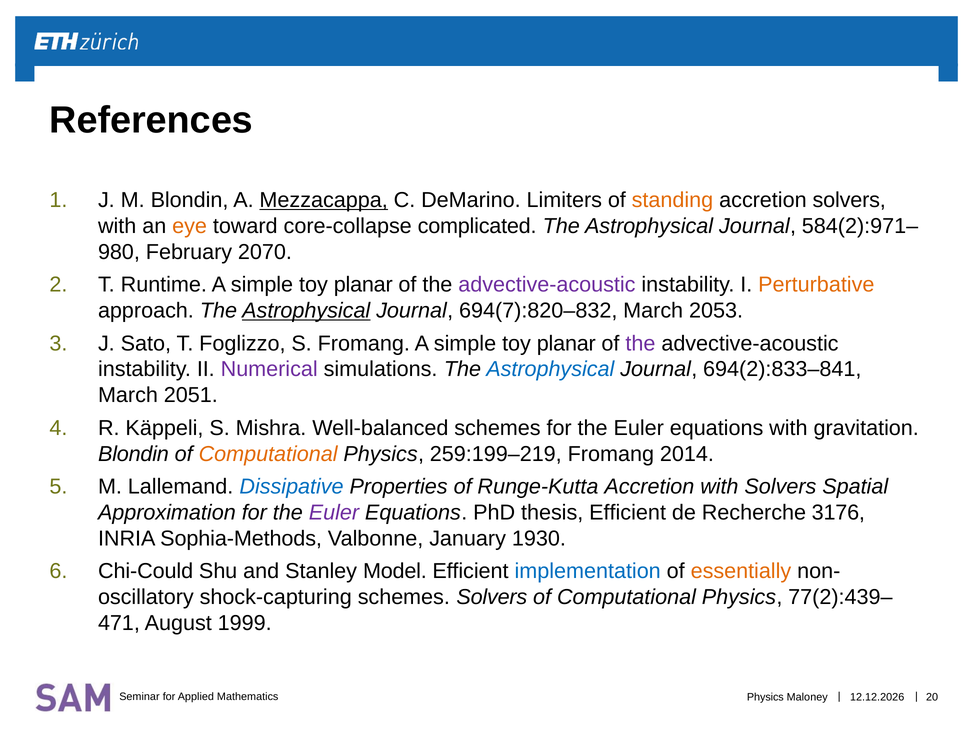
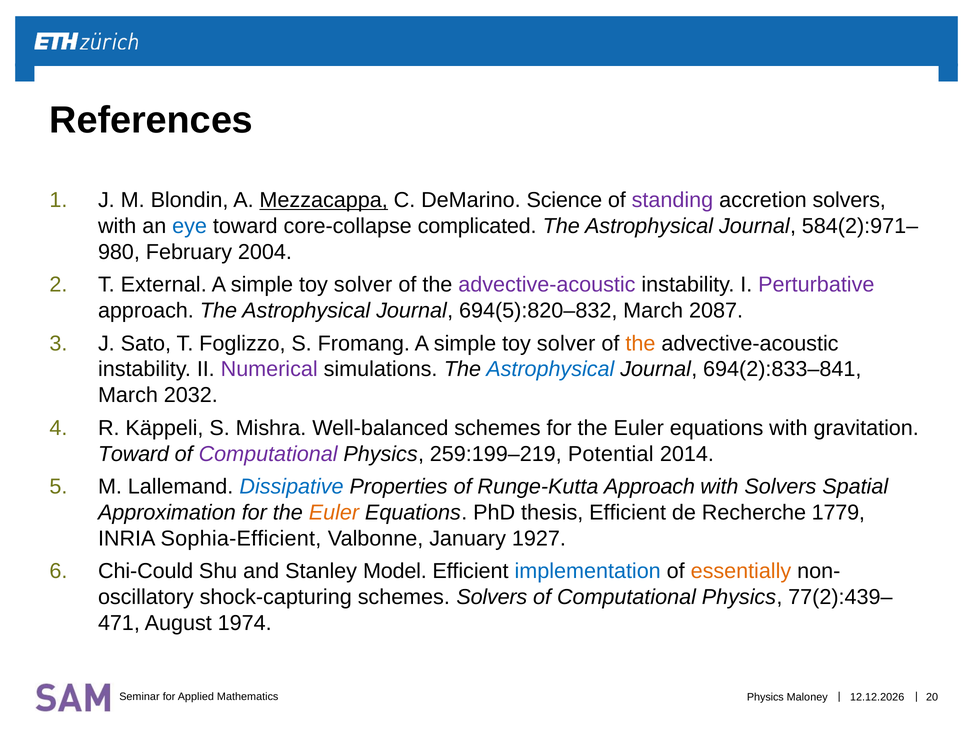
Limiters: Limiters -> Science (564, 200)
standing colour: orange -> purple (672, 200)
eye colour: orange -> blue (190, 226)
2070: 2070 -> 2004 (265, 252)
Runtime: Runtime -> External (164, 285)
planar: planar -> solver (363, 285)
Perturbative colour: orange -> purple (816, 285)
Astrophysical underline: present -> none (306, 311)
694(7):820–832: 694(7):820–832 -> 694(5):820–832 (538, 311)
2053: 2053 -> 2087 (716, 311)
planar: planar -> solver (566, 343)
the colour: purple -> orange (640, 343)
2051: 2051 -> 2032 (191, 395)
Blondin: Blondin -> Toward (133, 454)
Computational colour: orange -> purple (268, 454)
259:199–219 Fromang: Fromang -> Potential (611, 454)
Runge-Kutta Accretion: Accretion -> Approach (649, 486)
Euler colour: purple -> orange (334, 512)
3176: 3176 -> 1779 (838, 512)
Sophia-Methods: Sophia-Methods -> Sophia-Efficient (241, 538)
1930: 1930 -> 1927 (539, 538)
1999: 1999 -> 1974 (245, 623)
